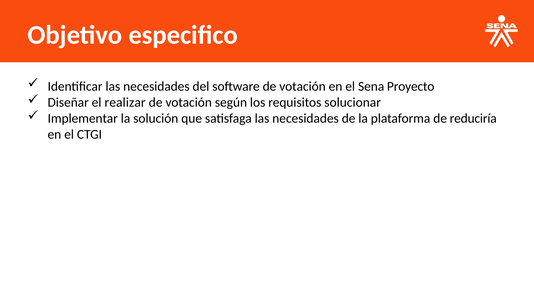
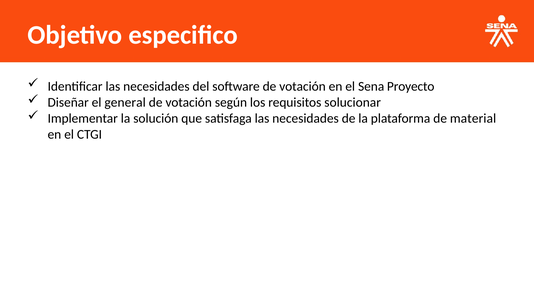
realizar: realizar -> general (125, 102)
reduciría: reduciría -> material (473, 118)
